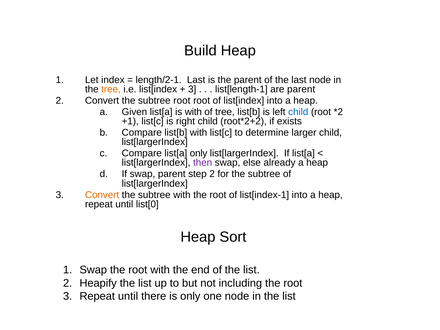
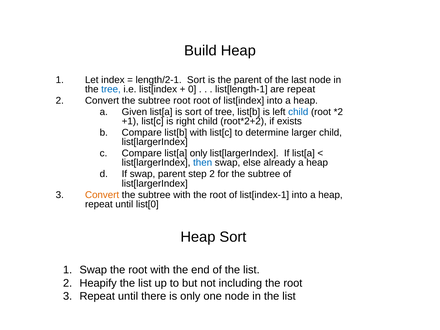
length/2-1 Last: Last -> Sort (196, 80)
tree colour: orange -> blue (111, 89)
3: 3 -> 0 (192, 89)
are parent: parent -> repeat (301, 89)
is with: with -> sort (193, 112)
then colour: purple -> blue (203, 163)
